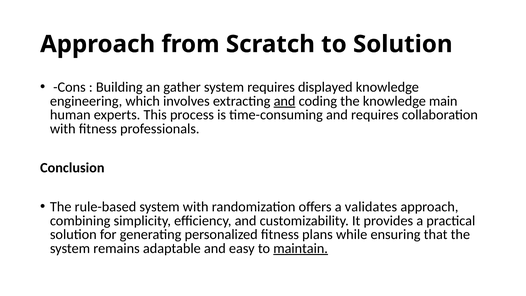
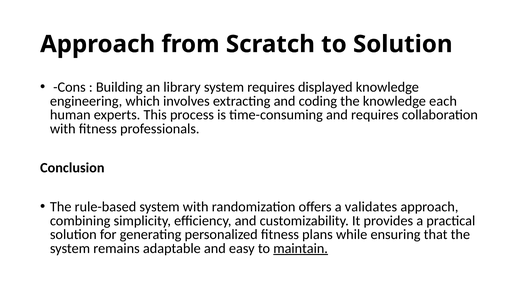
gather: gather -> library (182, 87)
and underline: present -> none (285, 101)
main: main -> each (443, 101)
